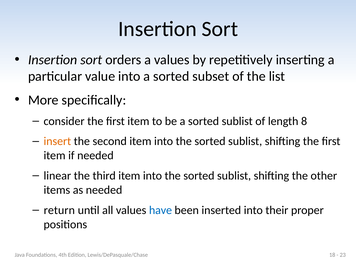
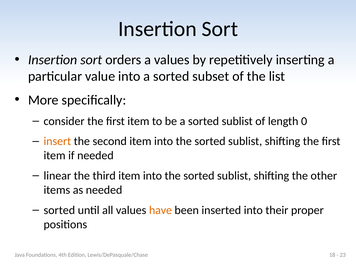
8: 8 -> 0 (304, 121)
return: return -> sorted (59, 210)
have colour: blue -> orange (161, 210)
